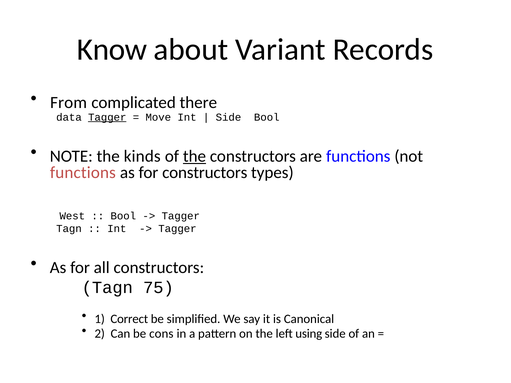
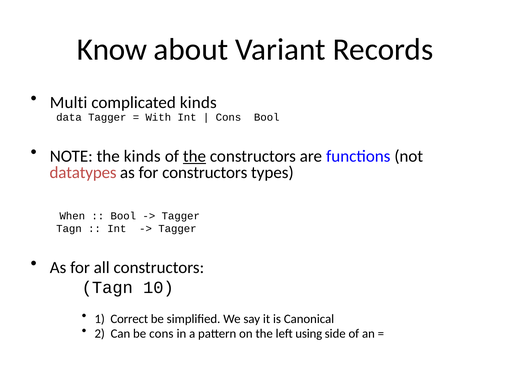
From: From -> Multi (69, 103)
complicated there: there -> kinds (198, 103)
Tagger underline: present -> none (107, 117)
Move: Move -> With (158, 117)
Side: Side -> Cons (228, 117)
functions: functions -> datatypes (83, 173)
West: West -> When (72, 216)
75: 75 -> 10 (158, 288)
